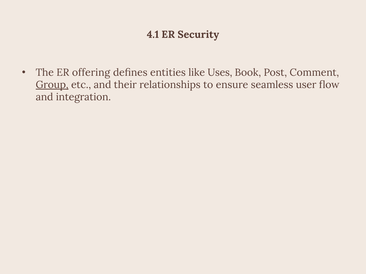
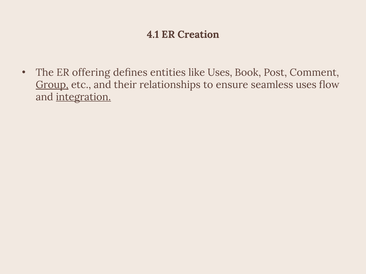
Security: Security -> Creation (198, 35)
seamless user: user -> uses (306, 85)
integration underline: none -> present (83, 97)
